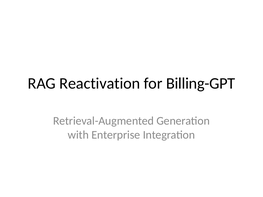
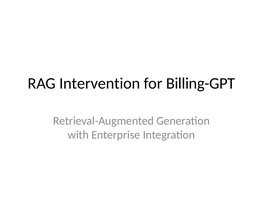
Reactivation: Reactivation -> Intervention (100, 84)
